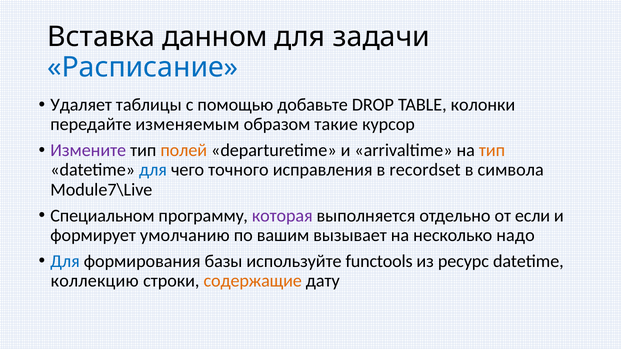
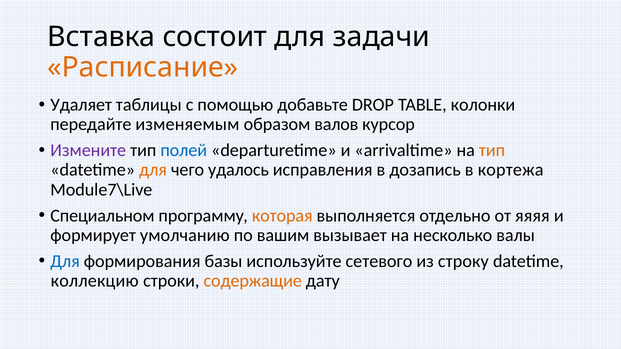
данном: данном -> состоит (215, 37)
Расписание colour: blue -> orange (143, 68)
такие: такие -> валов (336, 125)
полей colour: orange -> blue (184, 151)
для colour: blue -> orange (153, 170)
точного: точного -> удалось (239, 170)
recordset: recordset -> дозапись (425, 170)
символа: символа -> кортежа (511, 170)
которая colour: purple -> orange (282, 216)
если: если -> яяяя (532, 216)
надо: надо -> валы (516, 235)
functools: functools -> сетевого (379, 261)
ресурс: ресурс -> строку (463, 261)
